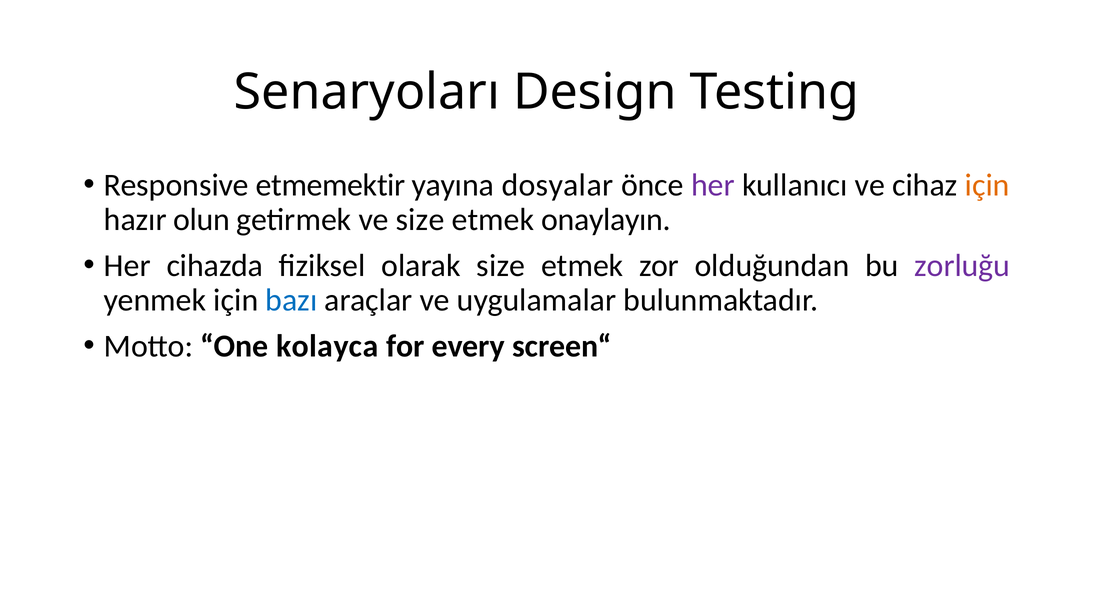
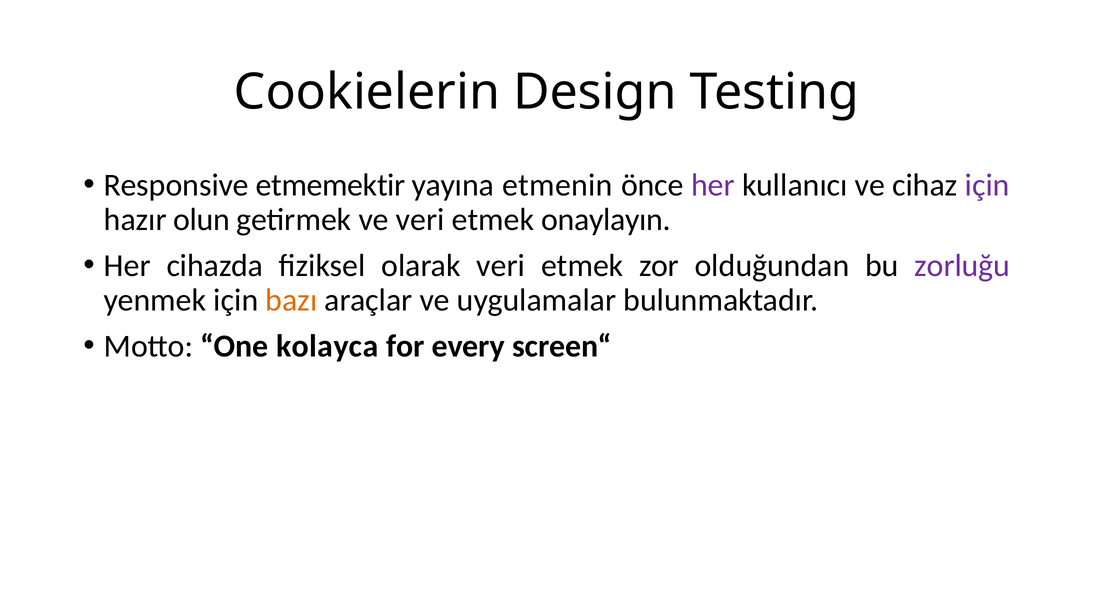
Senaryoları: Senaryoları -> Cookielerin (367, 92)
dosyalar: dosyalar -> etmenin (557, 185)
için colour: orange -> purple (987, 185)
ve size: size -> veri (420, 219)
olarak size: size -> veri (501, 265)
bazı colour: blue -> orange (291, 300)
